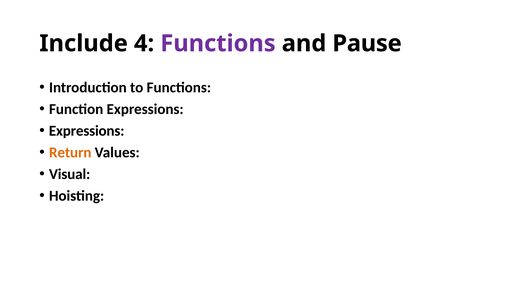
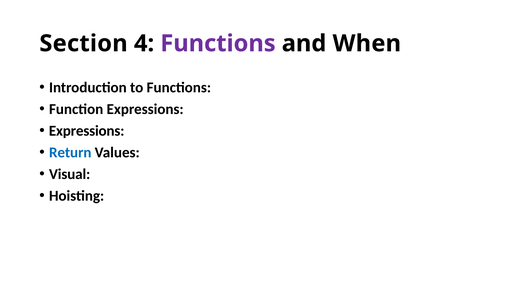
Include: Include -> Section (83, 43)
Pause: Pause -> When (367, 43)
Return colour: orange -> blue (70, 152)
